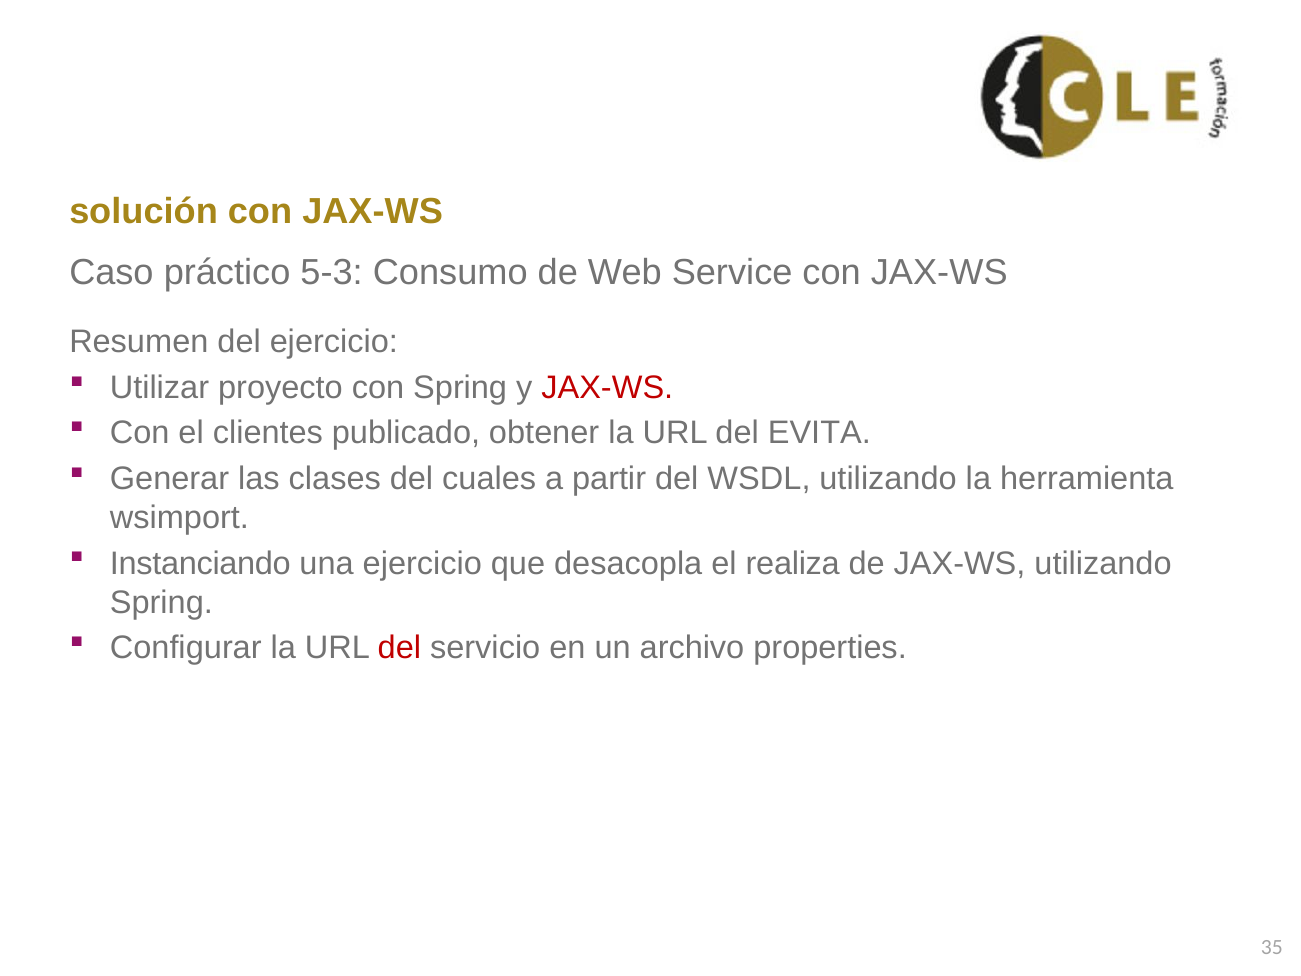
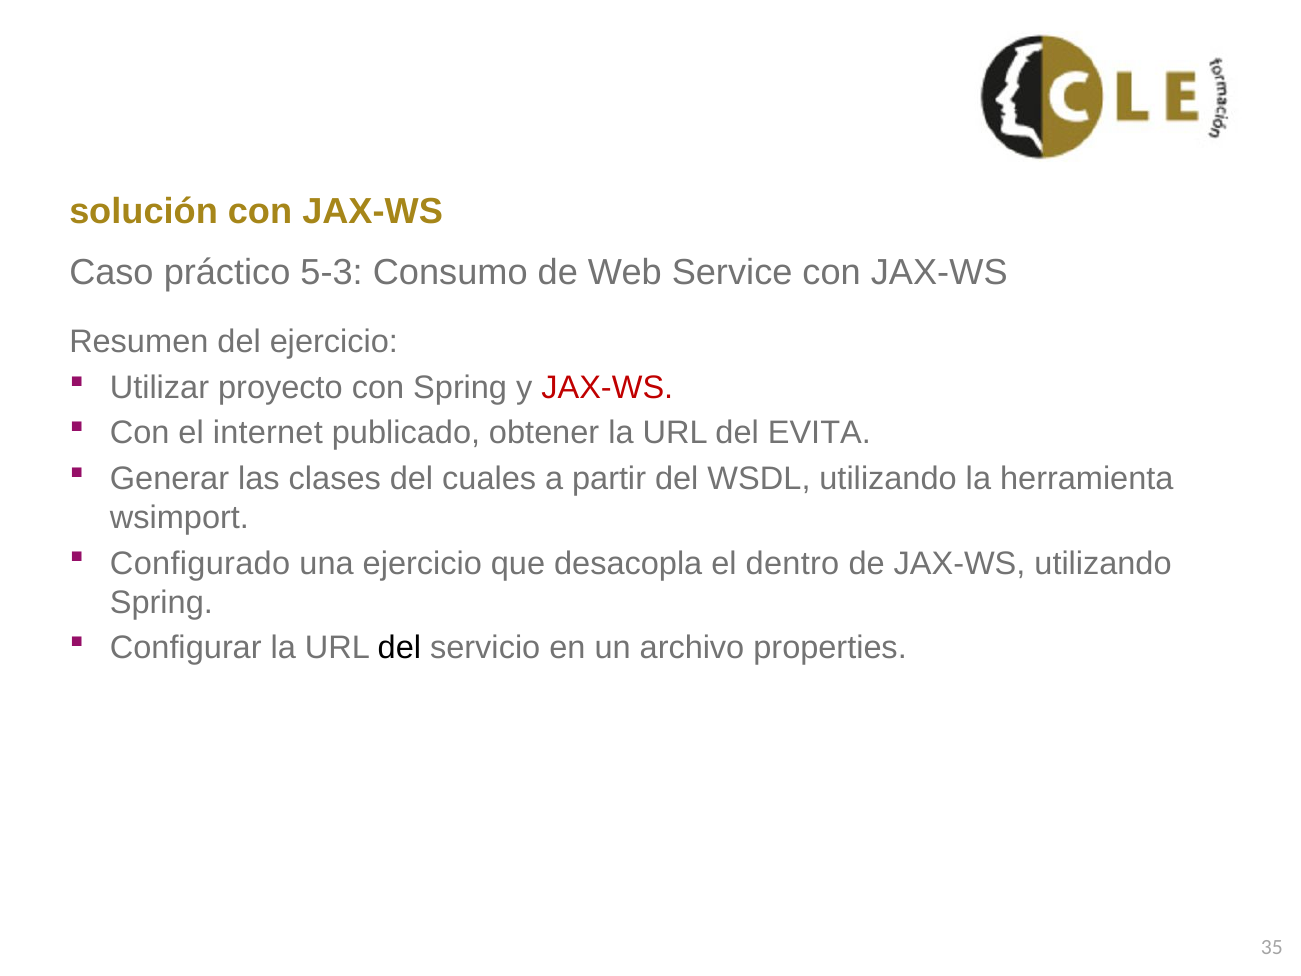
clientes: clientes -> internet (268, 433)
Instanciando: Instanciando -> Configurado (200, 563)
realiza: realiza -> dentro (792, 563)
del colour: red -> black (399, 648)
